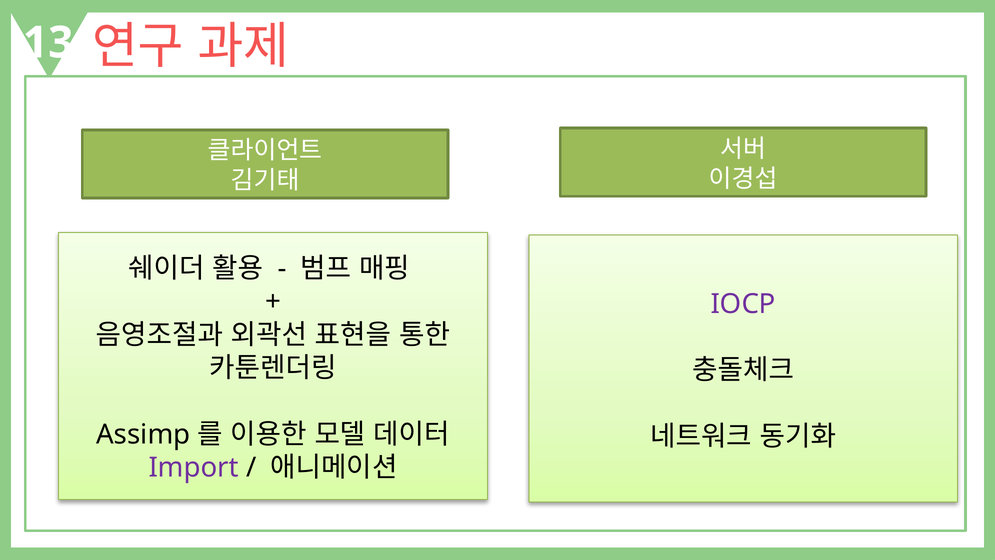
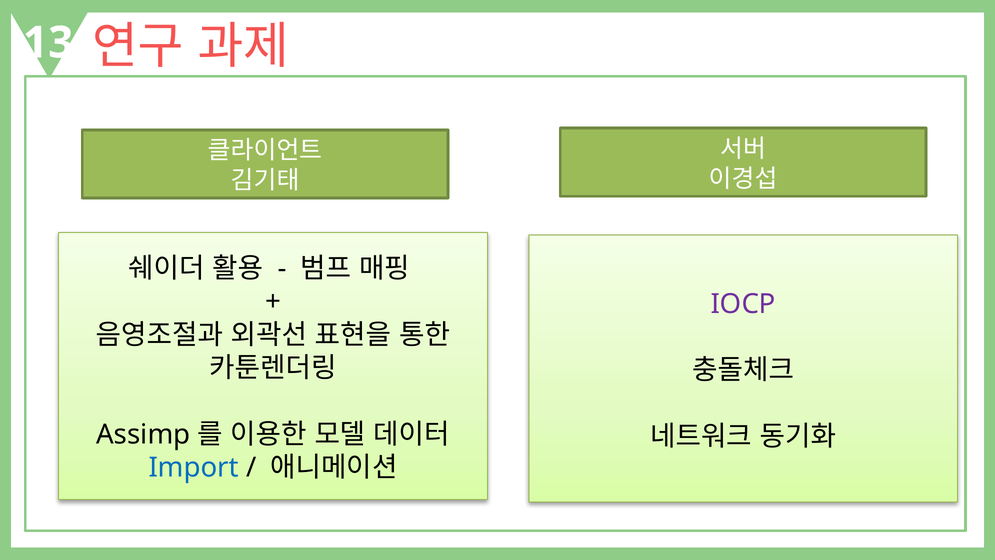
Import colour: purple -> blue (194, 467)
